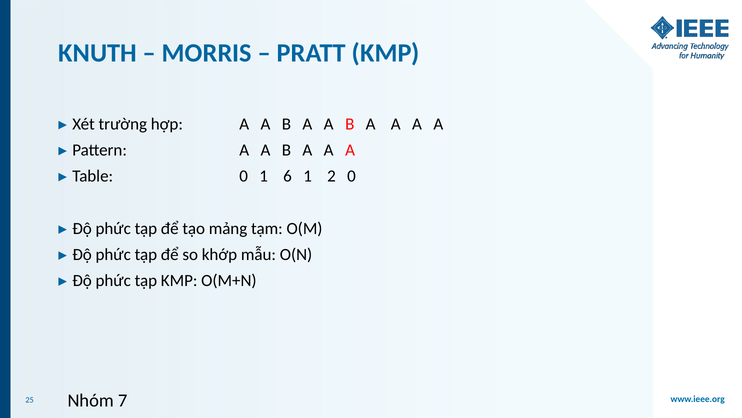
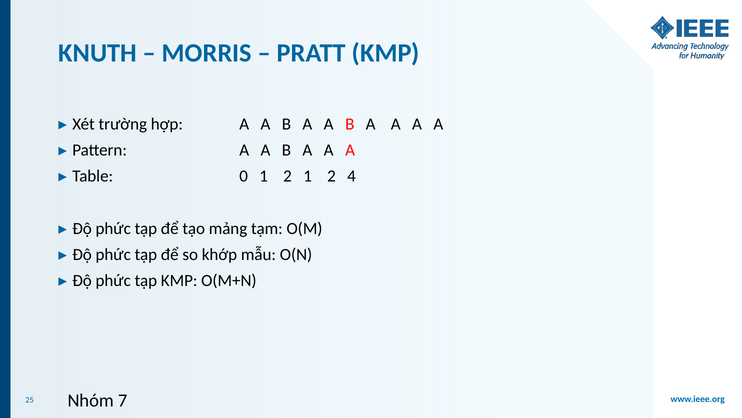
0 1 6: 6 -> 2 (287, 176)
2 0: 0 -> 4 (351, 176)
